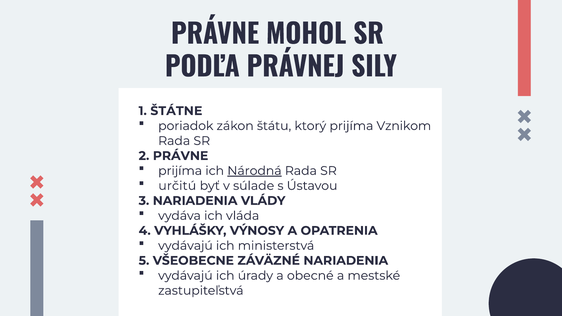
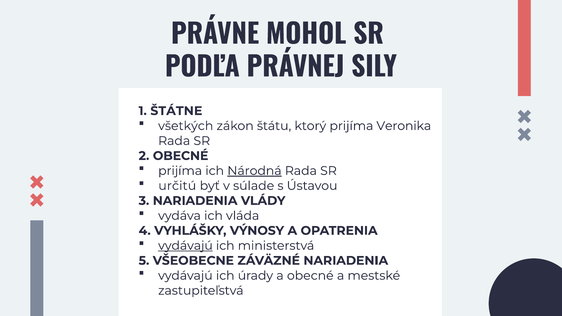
poriadok: poriadok -> všetkých (186, 126)
Vznikom: Vznikom -> Veronika (404, 126)
2 PRÁVNE: PRÁVNE -> OBECNÉ (181, 156)
vydávajú underline: none -> present (185, 246)
